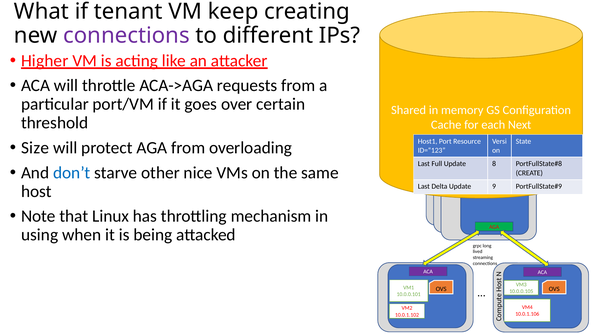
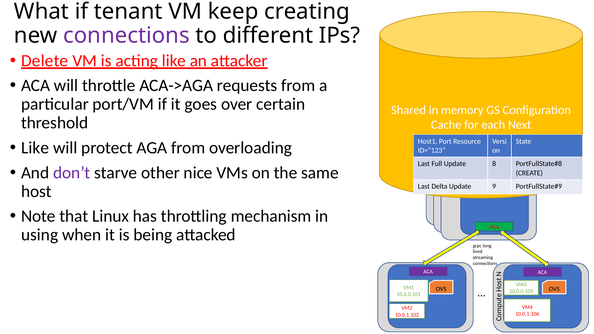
Higher: Higher -> Delete (45, 61)
Size: Size -> Like (35, 148)
don’t colour: blue -> purple (72, 173)
